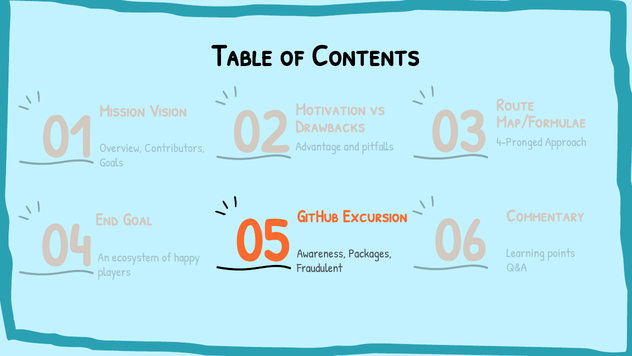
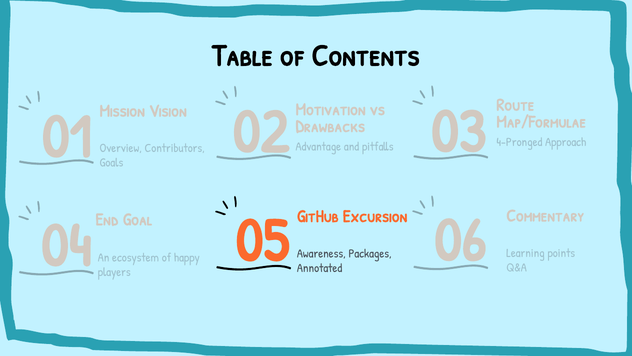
Fraudulent: Fraudulent -> Annotated (320, 268)
